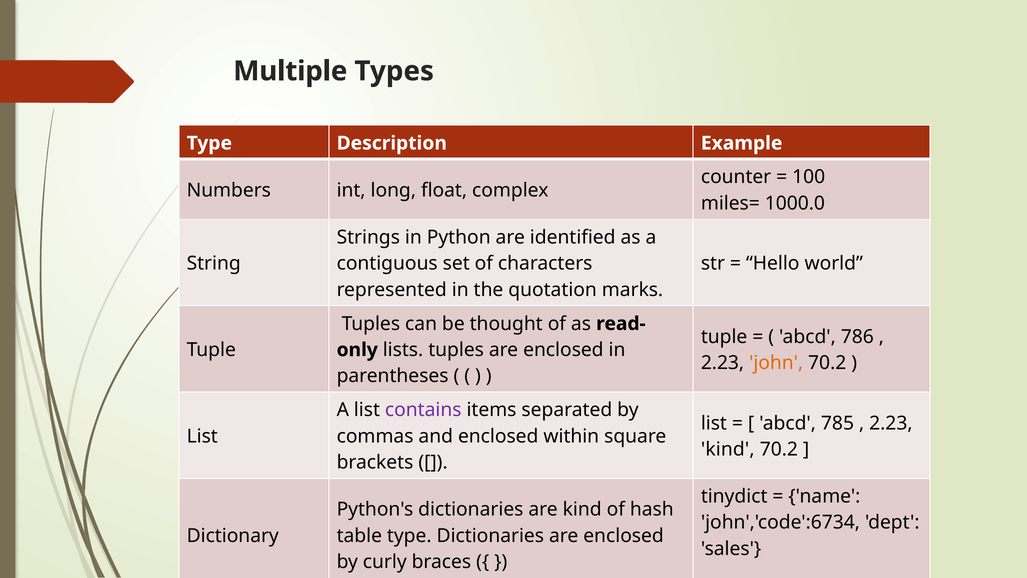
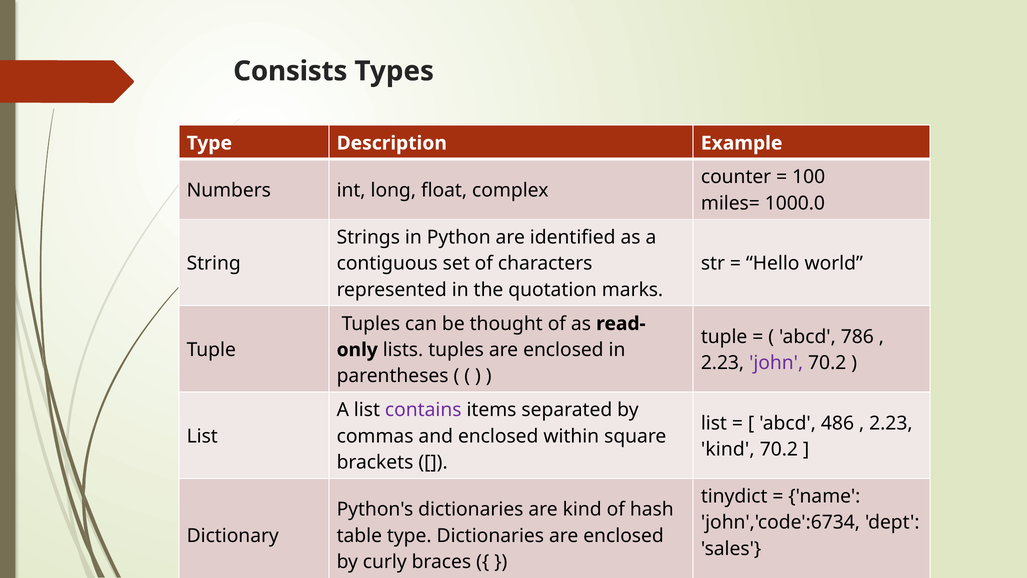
Multiple: Multiple -> Consists (290, 71)
john colour: orange -> purple (776, 363)
785: 785 -> 486 (838, 423)
